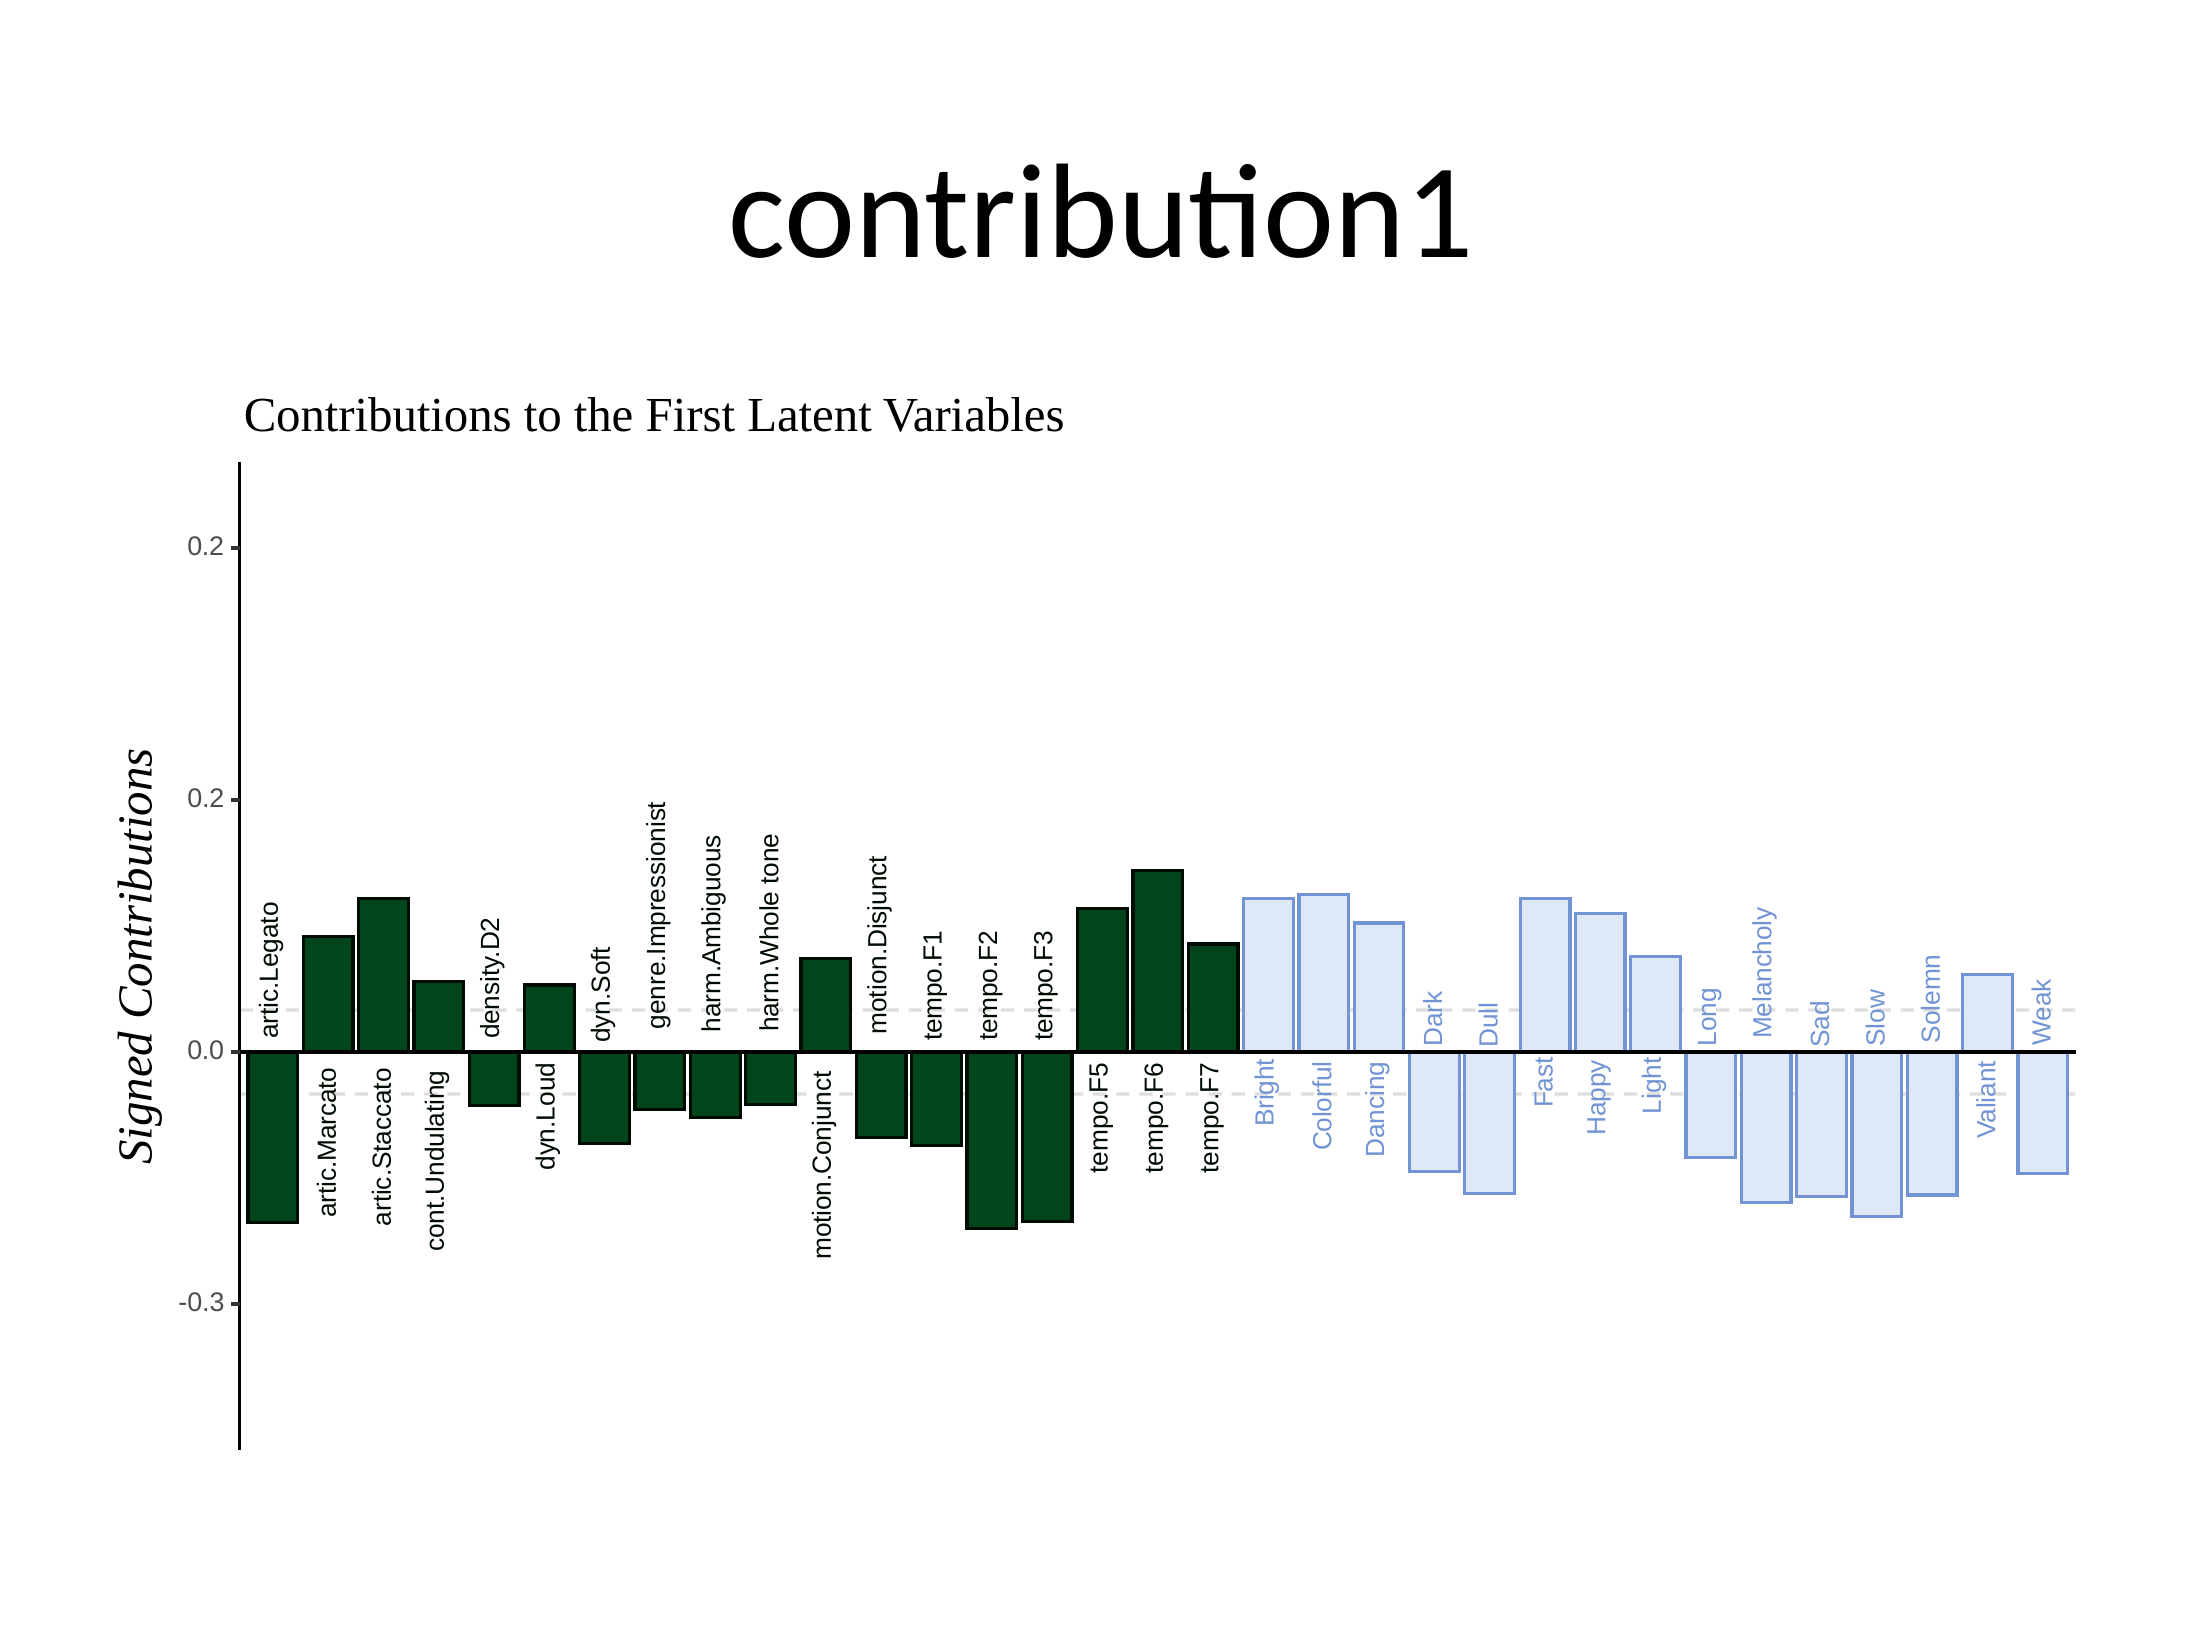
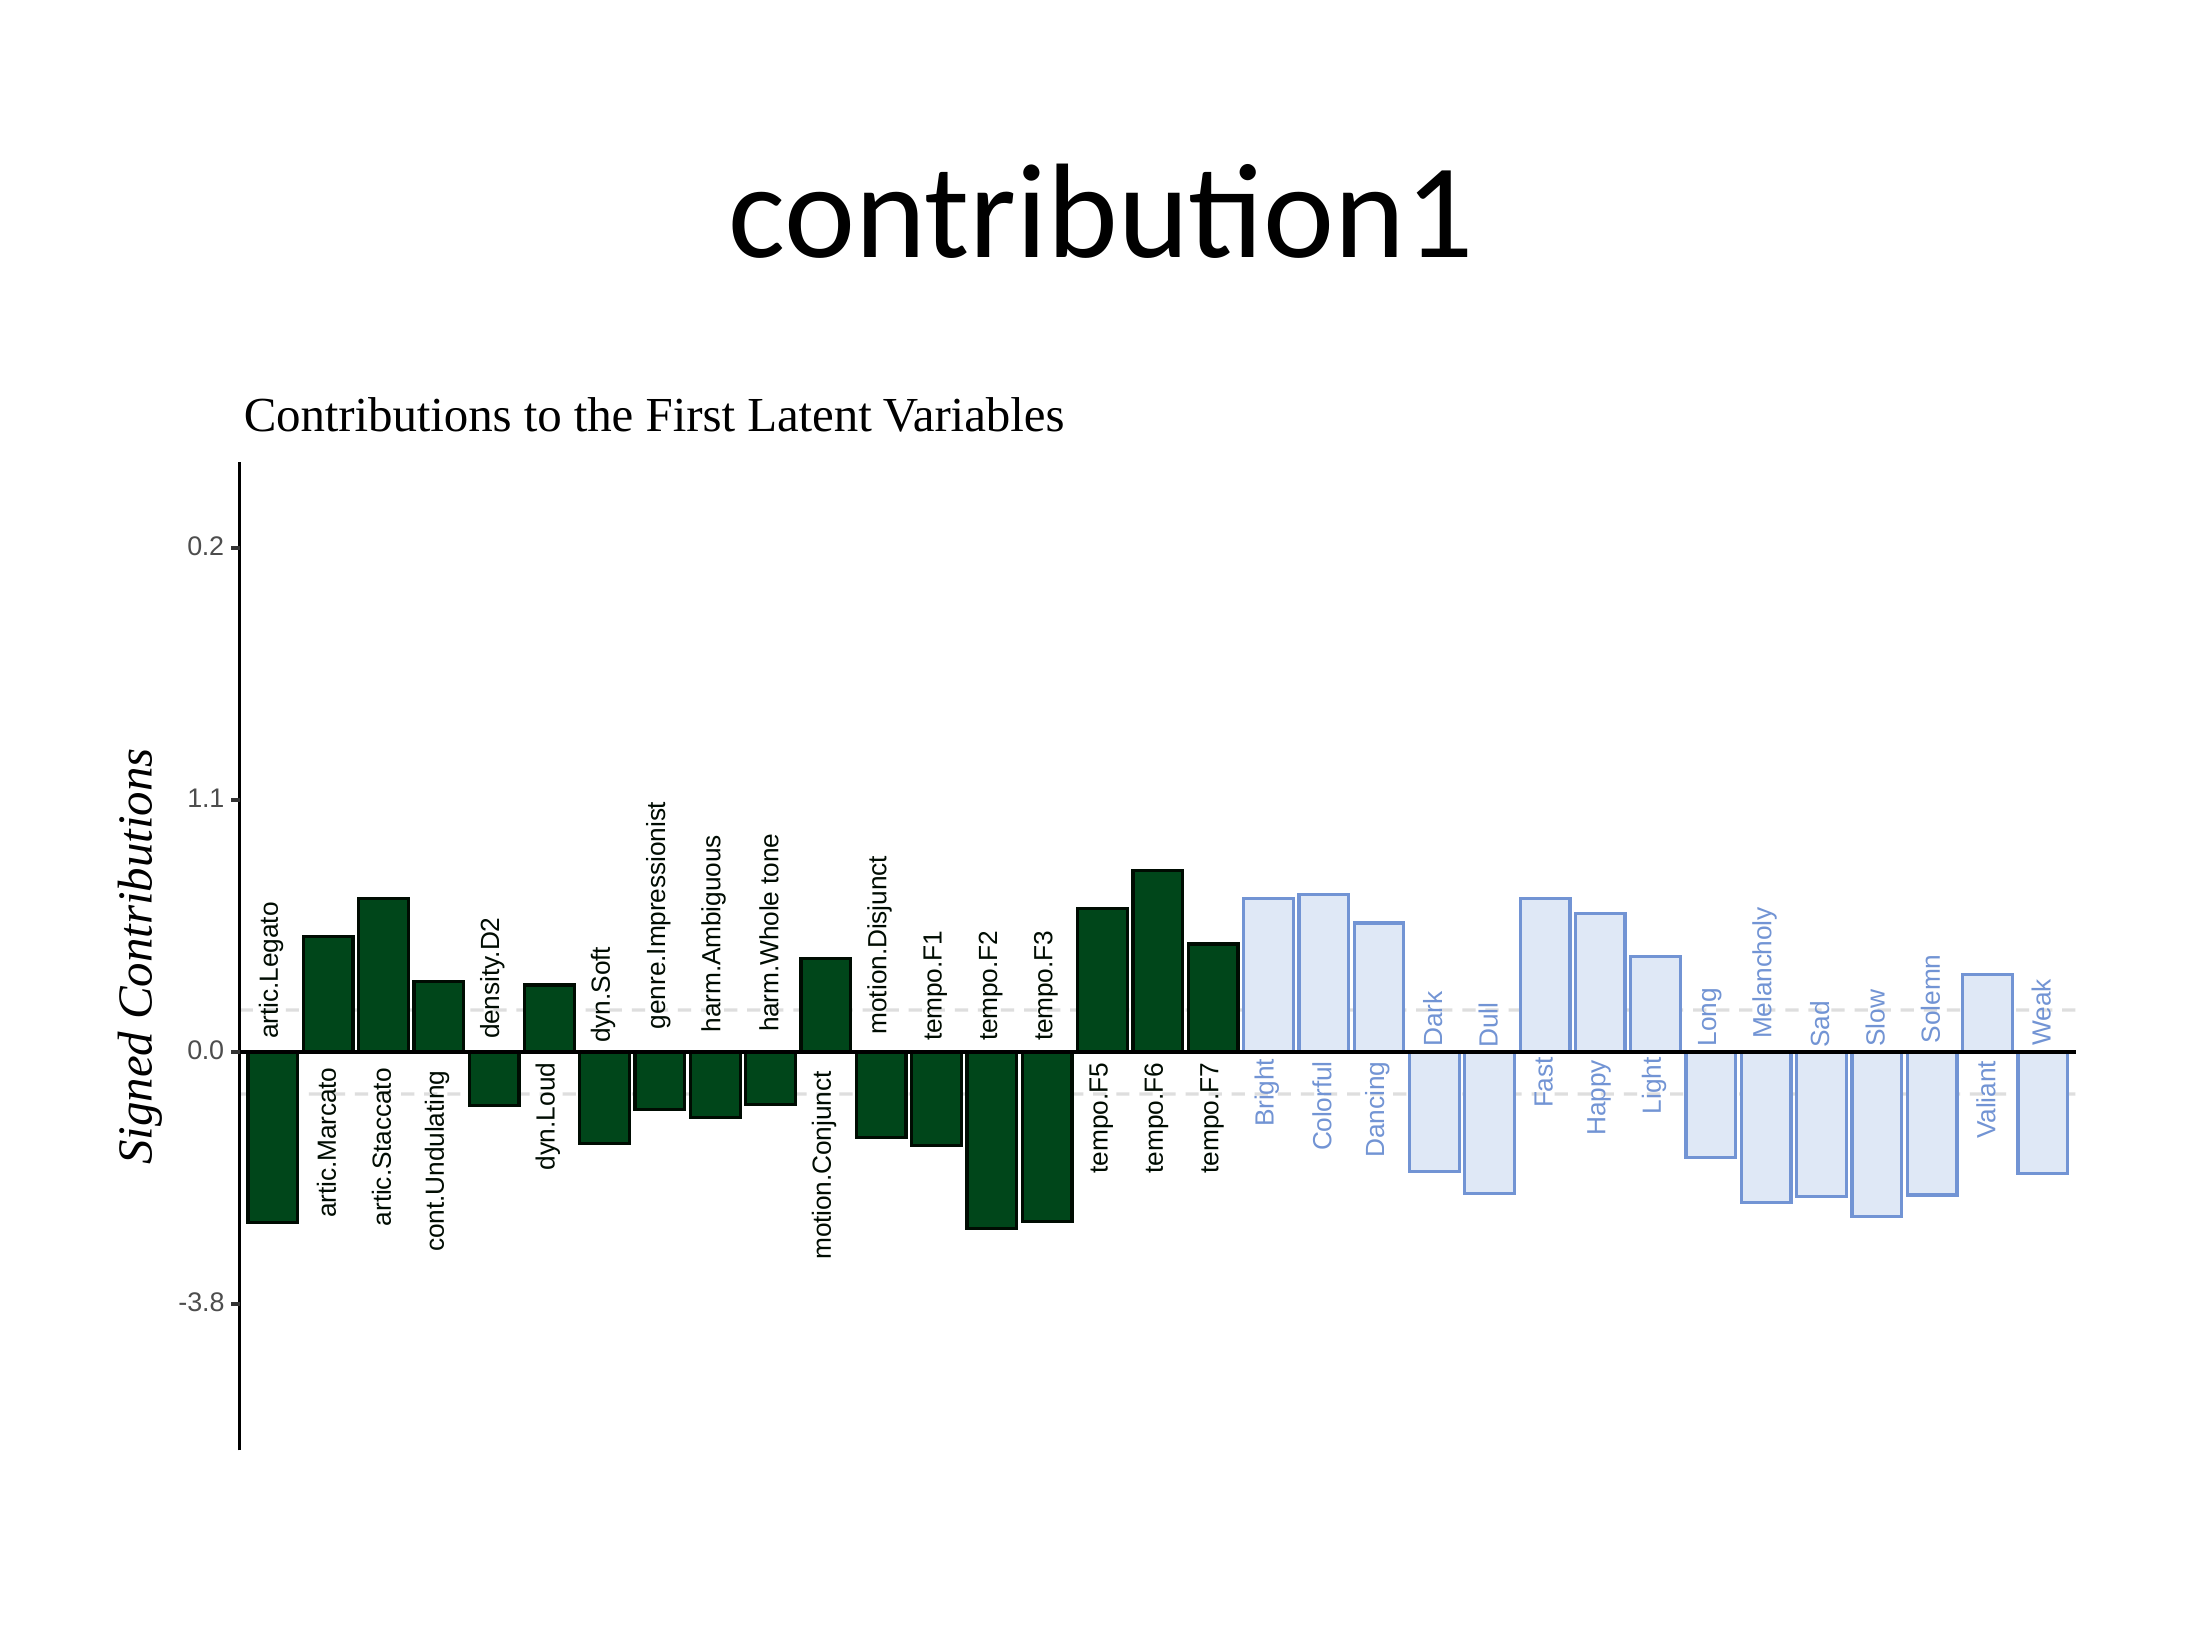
0.2: 0.2 -> 1.1 (206, 799)
-0.3: -0.3 -> -3.8 (201, 1303)
